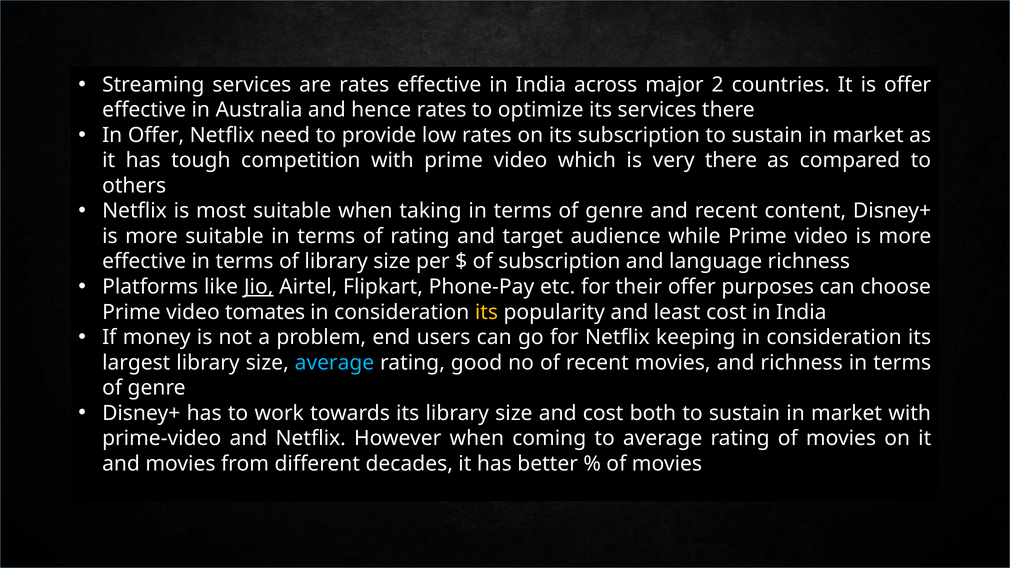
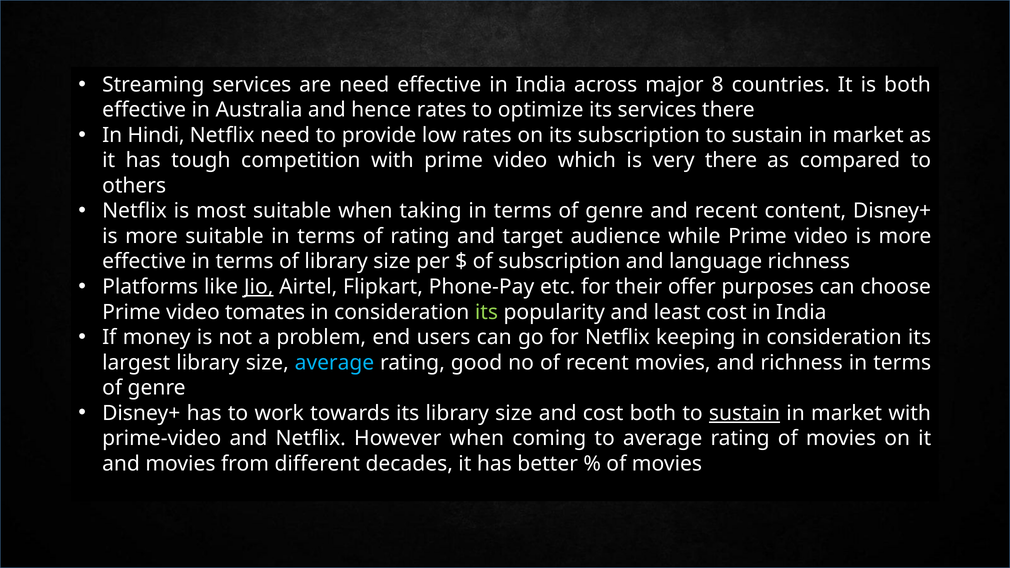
are rates: rates -> need (364, 85)
2: 2 -> 8 (718, 85)
is offer: offer -> both (907, 85)
In Offer: Offer -> Hindi (156, 135)
its colour: yellow -> light green (486, 312)
sustain underline: none -> present (745, 413)
